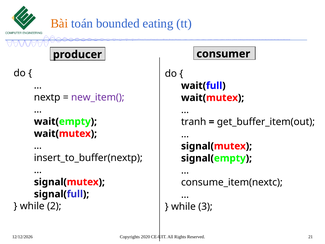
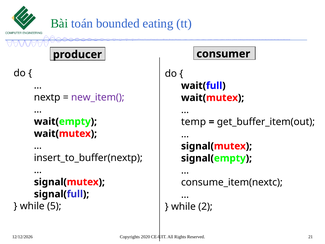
Bài colour: orange -> green (59, 23)
tranh: tranh -> temp (194, 122)
2: 2 -> 5 (54, 206)
3: 3 -> 2 (205, 206)
